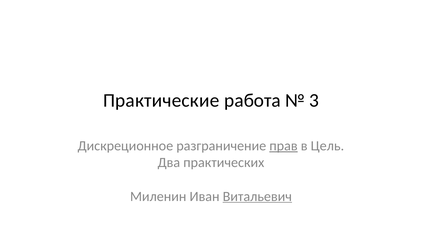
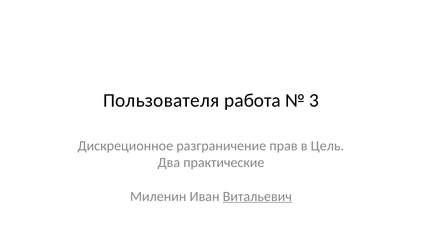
Практические: Практические -> Пользователя (161, 101)
прав underline: present -> none (283, 146)
практических: практических -> практические (224, 163)
